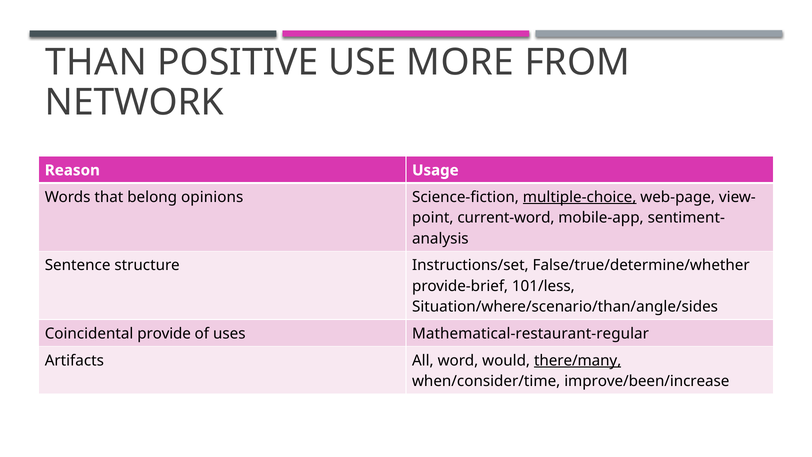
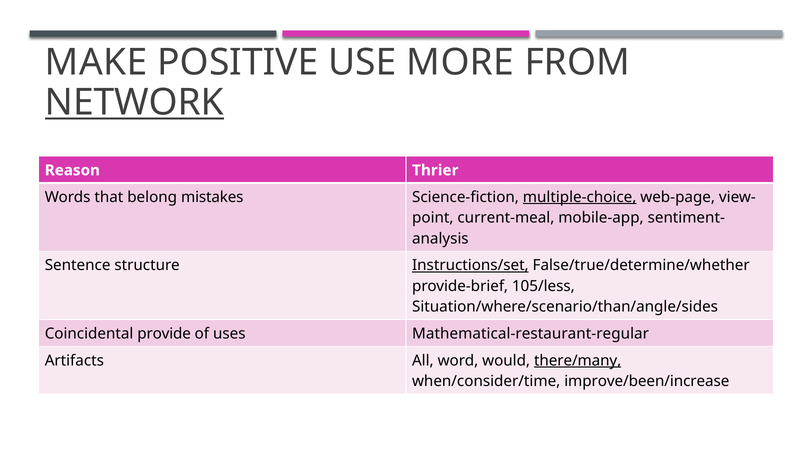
THAN: THAN -> MAKE (96, 62)
NETWORK underline: none -> present (134, 103)
Usage: Usage -> Thrier (435, 170)
opinions: opinions -> mistakes (212, 197)
current-word: current-word -> current-meal (506, 218)
Instructions/set underline: none -> present (470, 265)
101/less: 101/less -> 105/less (543, 286)
